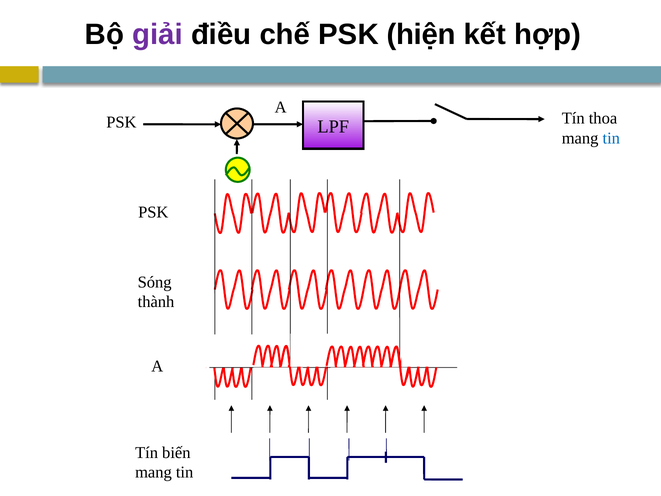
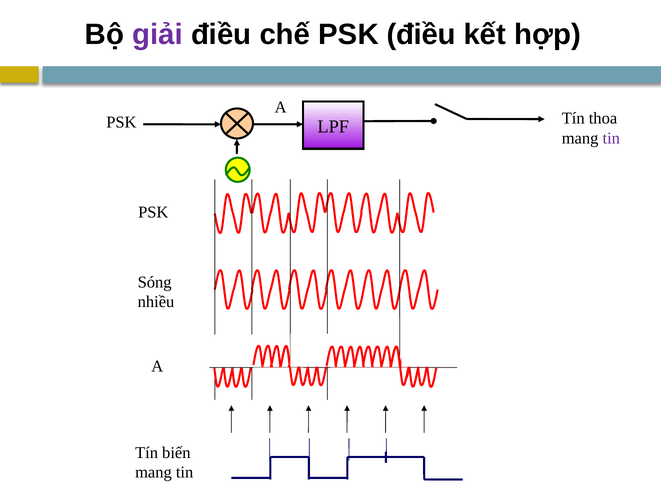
PSK hiện: hiện -> điều (421, 35)
tin colour: blue -> purple (611, 138)
thành: thành -> nhiều (156, 302)
